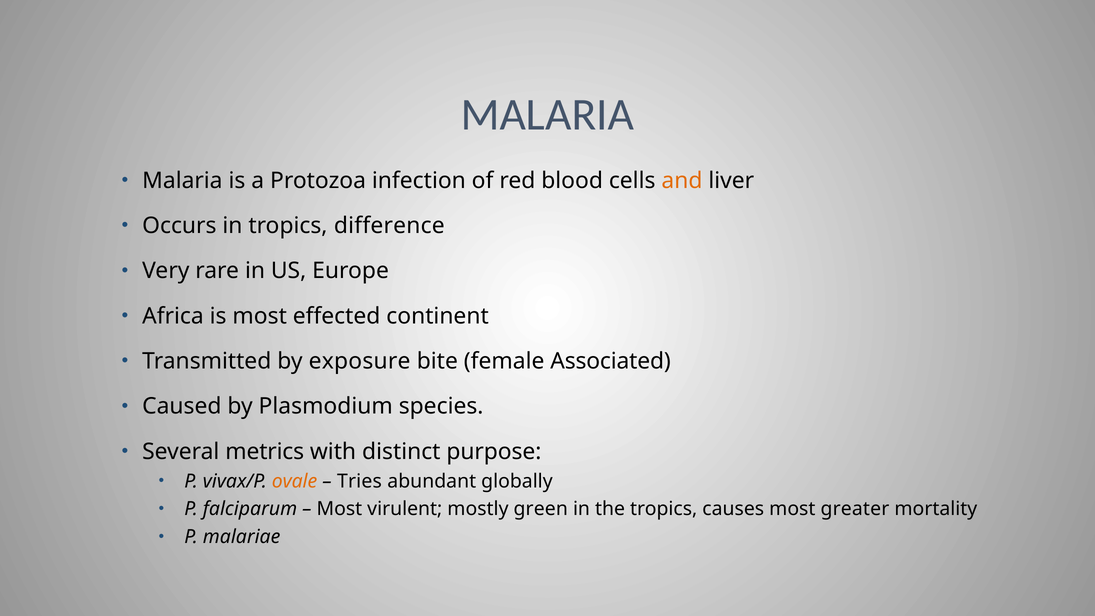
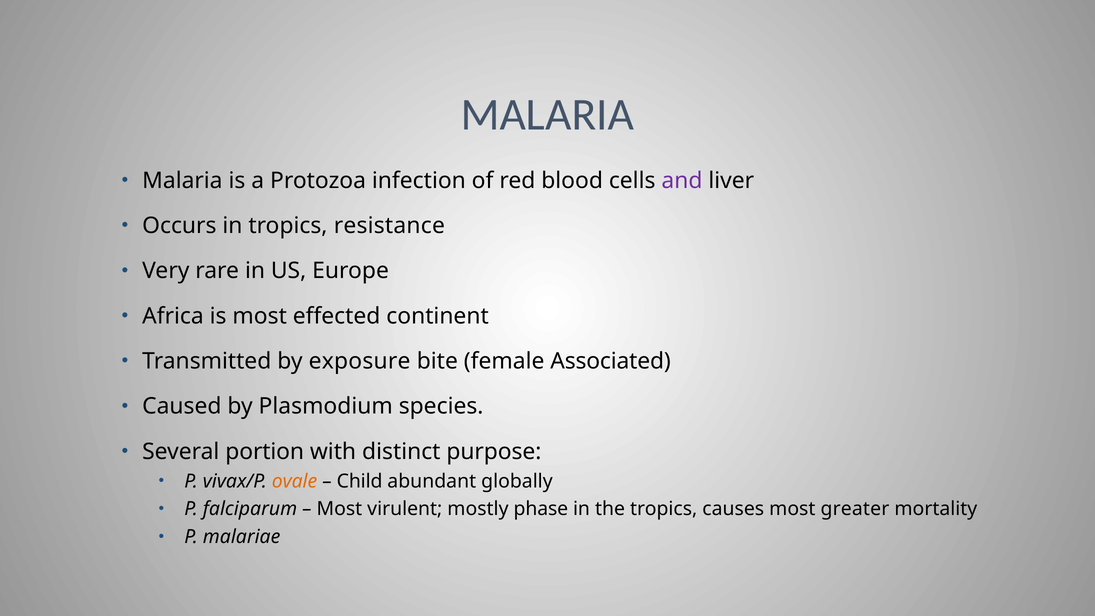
and colour: orange -> purple (682, 181)
difference: difference -> resistance (389, 226)
metrics: metrics -> portion (265, 452)
Tries: Tries -> Child (360, 481)
green: green -> phase (541, 509)
